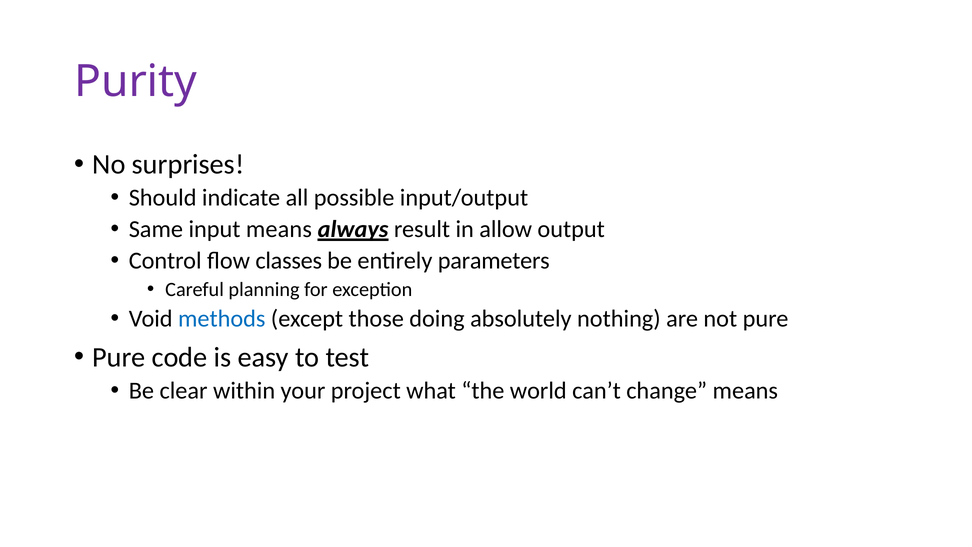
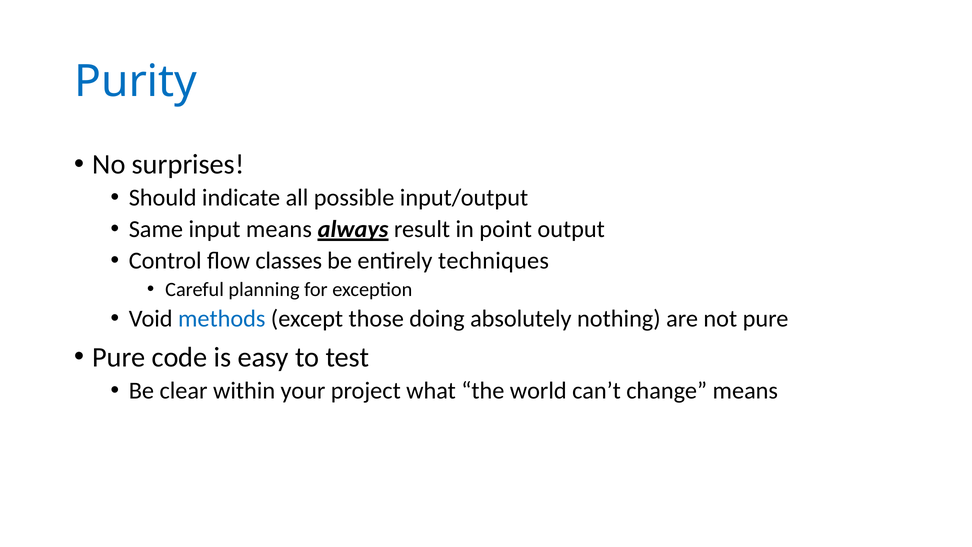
Purity colour: purple -> blue (136, 82)
allow: allow -> point (506, 229)
parameters: parameters -> techniques (493, 260)
